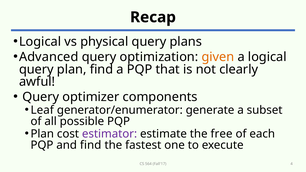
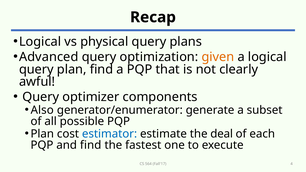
Leaf: Leaf -> Also (42, 110)
estimator colour: purple -> blue (110, 134)
free: free -> deal (222, 134)
